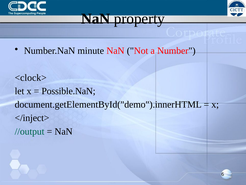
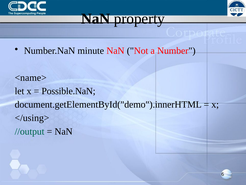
<clock>: <clock> -> <name> (31, 77)
</inject>: </inject> -> </using> (32, 118)
